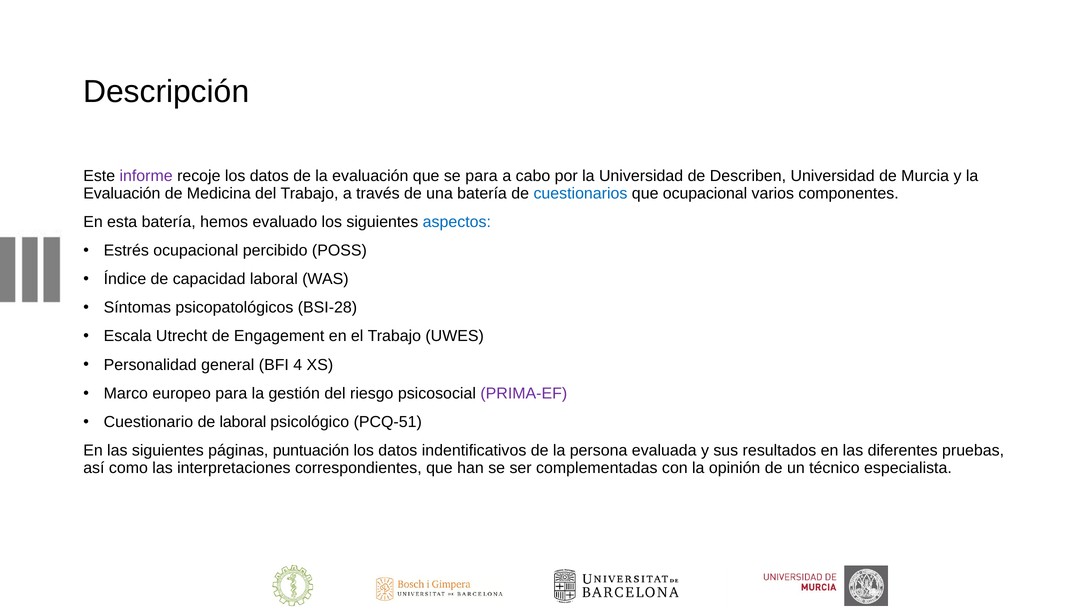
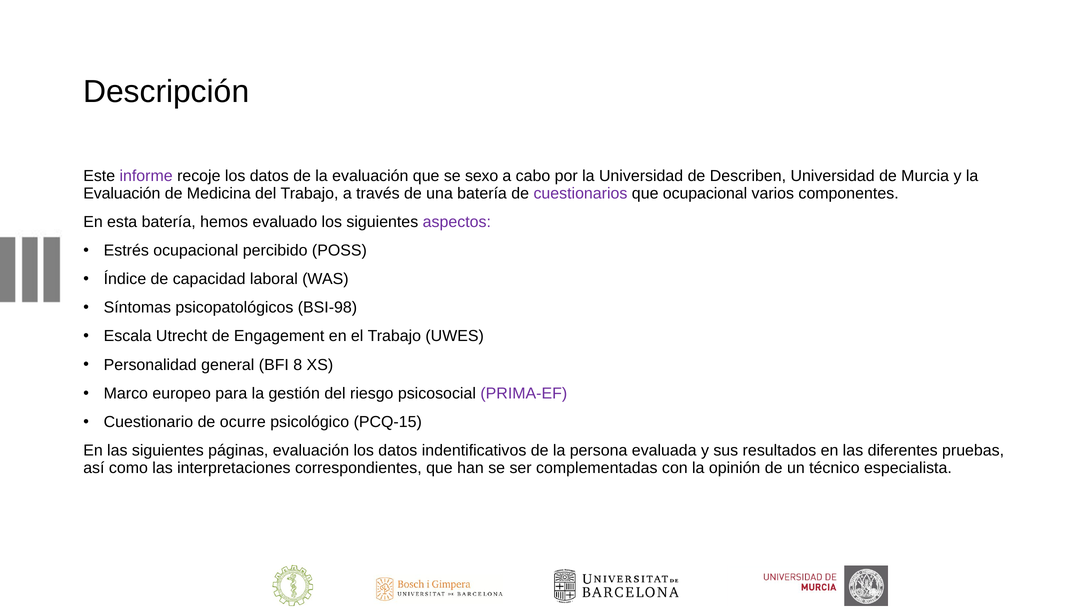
se para: para -> sexo (482, 176)
cuestionarios colour: blue -> purple (580, 193)
aspectos colour: blue -> purple (457, 222)
BSI-28: BSI-28 -> BSI-98 (327, 308)
4: 4 -> 8 (298, 365)
de laboral: laboral -> ocurre (243, 422)
PCQ-51: PCQ-51 -> PCQ-15 (388, 422)
páginas puntuación: puntuación -> evaluación (311, 451)
